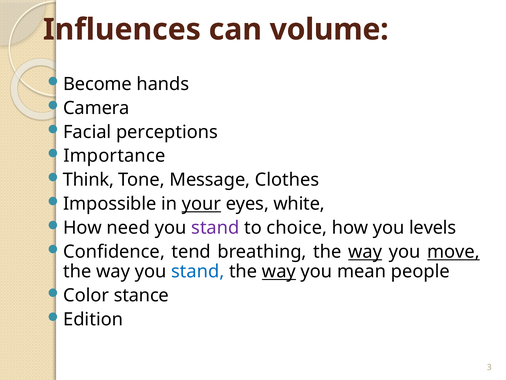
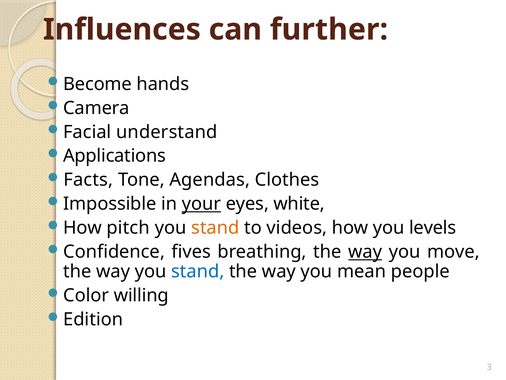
volume: volume -> further (329, 30)
perceptions: perceptions -> understand (167, 132)
Importance: Importance -> Applications (115, 156)
Think: Think -> Facts (88, 180)
Message: Message -> Agendas (210, 180)
need: need -> pitch (128, 228)
stand colour: purple -> orange (215, 228)
choice: choice -> videos (297, 228)
tend: tend -> fives (191, 252)
move underline: present -> none (453, 252)
way underline: present -> none (279, 271)
stance: stance -> willing (141, 295)
